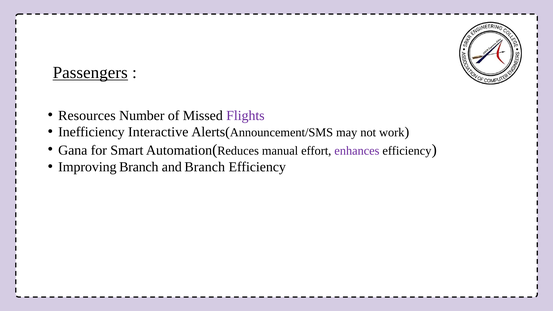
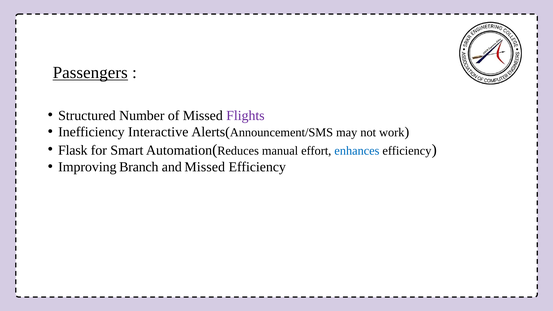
Resources: Resources -> Structured (87, 115)
Gana: Gana -> Flask (73, 150)
enhances colour: purple -> blue (357, 151)
and Branch: Branch -> Missed (205, 167)
